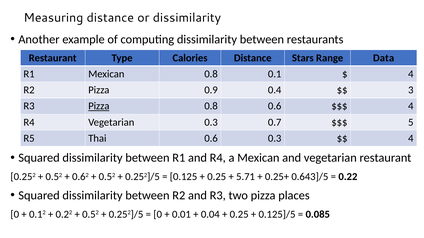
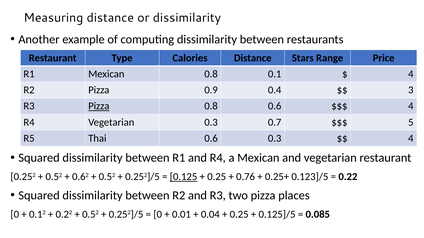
Data: Data -> Price (384, 58)
0.125 underline: none -> present (184, 177)
5.71: 5.71 -> 0.76 (246, 177)
0.643]/5: 0.643]/5 -> 0.123]/5 (310, 177)
